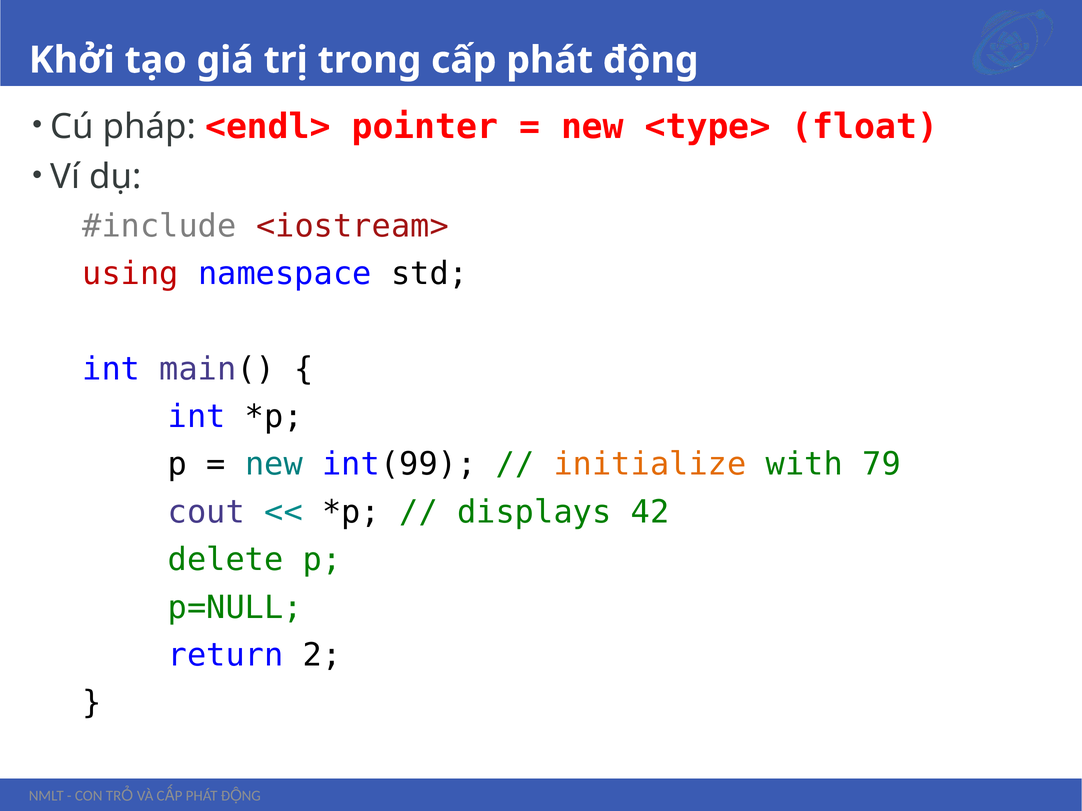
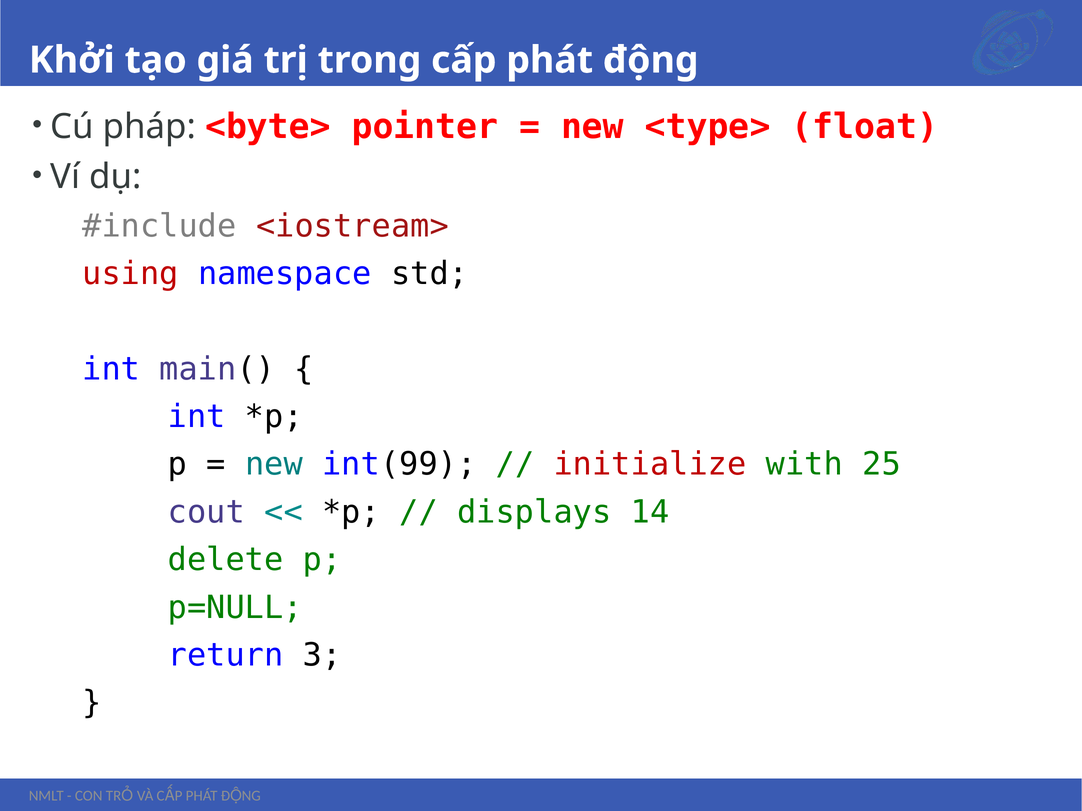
<endl>: <endl> -> <byte> (268, 127)
initialize colour: orange -> red (650, 465)
79: 79 -> 25 (882, 465)
42: 42 -> 14 (650, 512)
2: 2 -> 3 (322, 656)
